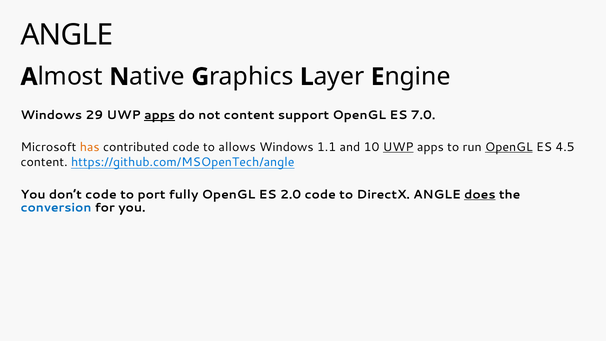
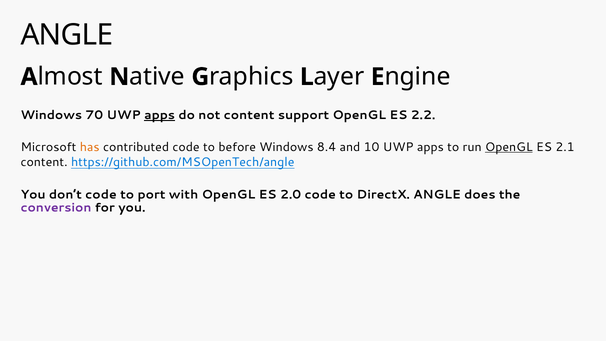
29: 29 -> 70 (94, 115)
7.0: 7.0 -> 2.2 (423, 115)
allows: allows -> before (237, 147)
1.1: 1.1 -> 8.4 (327, 147)
UWP underline: present -> none (398, 147)
4.5: 4.5 -> 2.1 (565, 147)
fully: fully -> with (184, 194)
does underline: present -> none (480, 194)
conversion colour: blue -> purple (56, 208)
